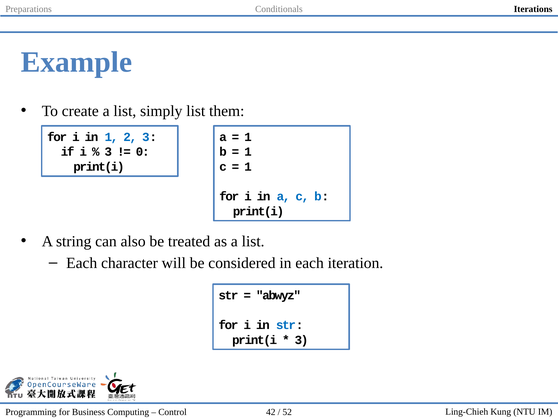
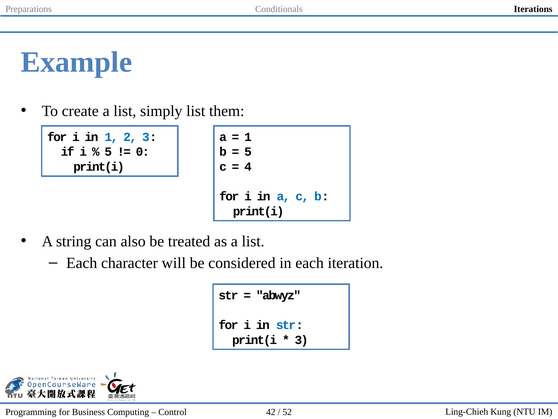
3: 3 -> 5 (108, 152)
1: 1 -> 5 (248, 152)
1: 1 -> 4 (248, 167)
